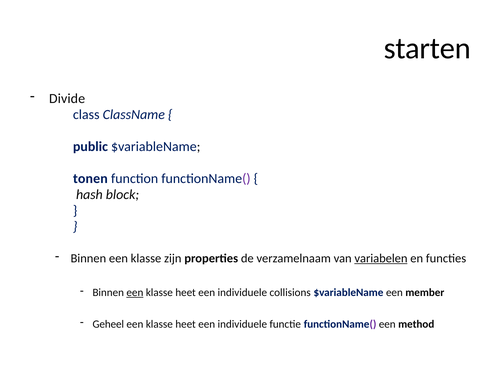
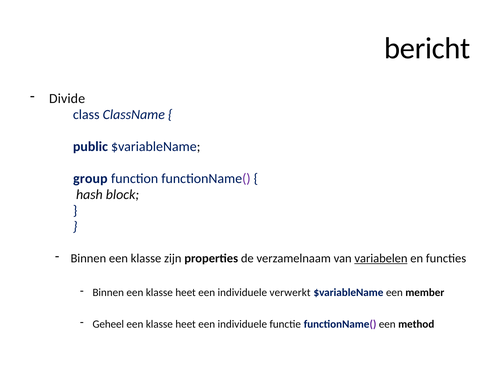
starten: starten -> bericht (427, 48)
tonen: tonen -> group (90, 179)
een underline: present -> none (135, 293)
collisions: collisions -> verwerkt (290, 293)
